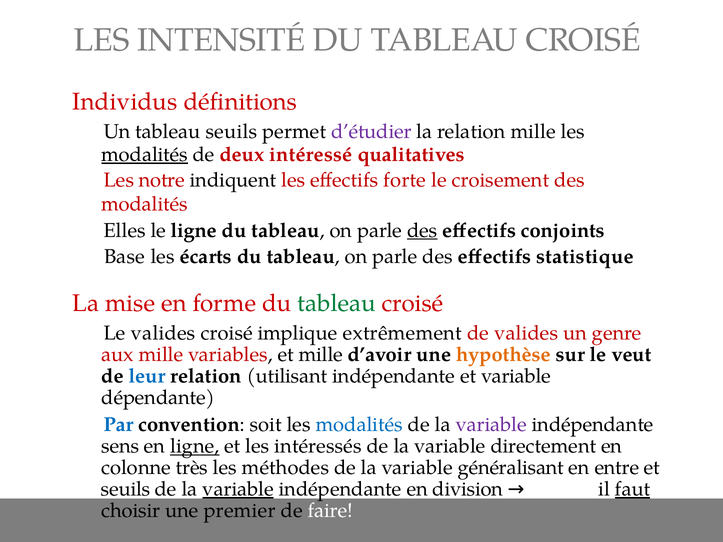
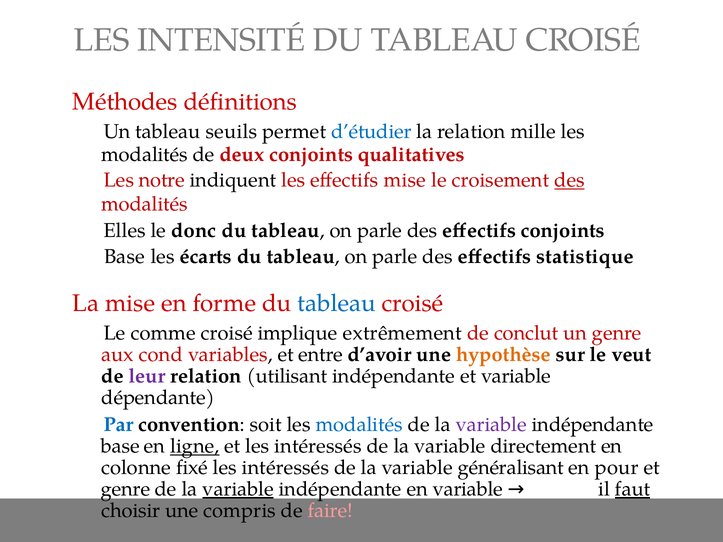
Individus: Individus -> Méthodes (125, 102)
d’étudier colour: purple -> blue (371, 132)
modalités underline: present -> none (145, 155)
deux intéressé: intéressé -> conjoints (311, 155)
effectifs forte: forte -> mise (405, 180)
des underline: none -> present (569, 180)
le ligne: ligne -> donc (194, 231)
des underline: present -> none (422, 231)
tableau colour: green -> blue (337, 303)
Le valides: valides -> comme (163, 333)
de valides: valides -> conclut (526, 333)
aux mille: mille -> cond (161, 355)
et mille: mille -> entre (321, 355)
leur colour: blue -> purple (147, 376)
sens: sens -> base (120, 446)
très: très -> fixé (192, 468)
méthodes: méthodes -> intéressés (285, 468)
entre: entre -> pour (617, 468)
seuils: seuils -> genre (126, 489)
en division: division -> variable (468, 489)
premier: premier -> compris (240, 511)
faire colour: white -> pink (330, 511)
